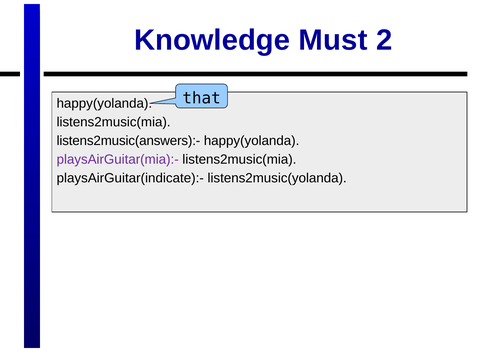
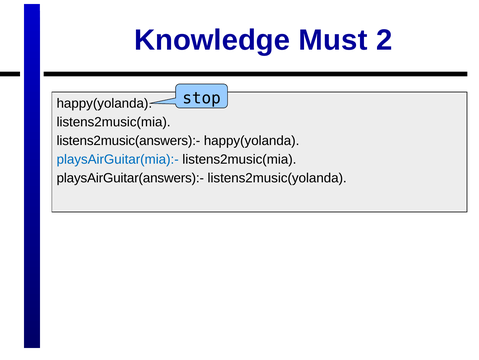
that: that -> stop (202, 98)
playsAirGuitar(mia):- colour: purple -> blue (118, 159)
playsAirGuitar(indicate):-: playsAirGuitar(indicate):- -> playsAirGuitar(answers):- (130, 178)
